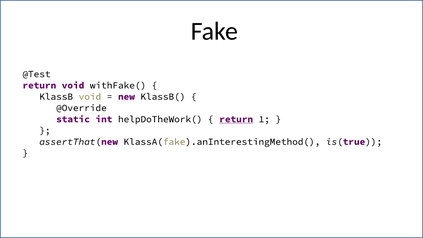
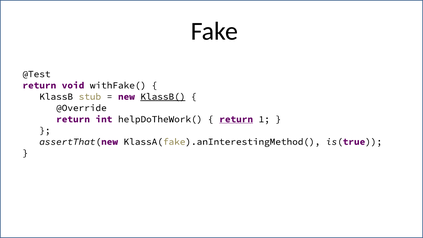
KlassB void: void -> stub (90, 97)
KlassB( underline: none -> present (163, 97)
static: static -> return (73, 119)
